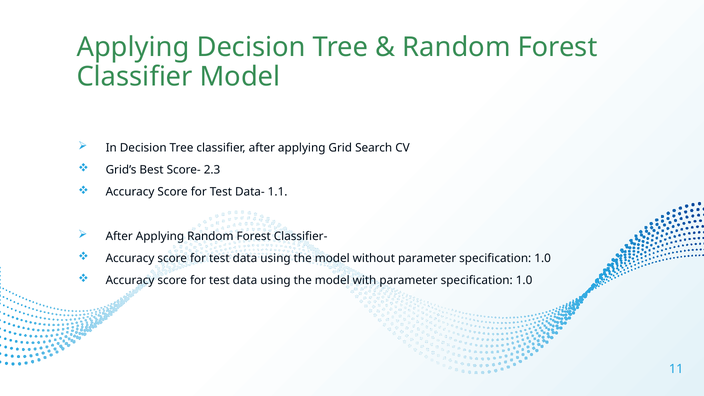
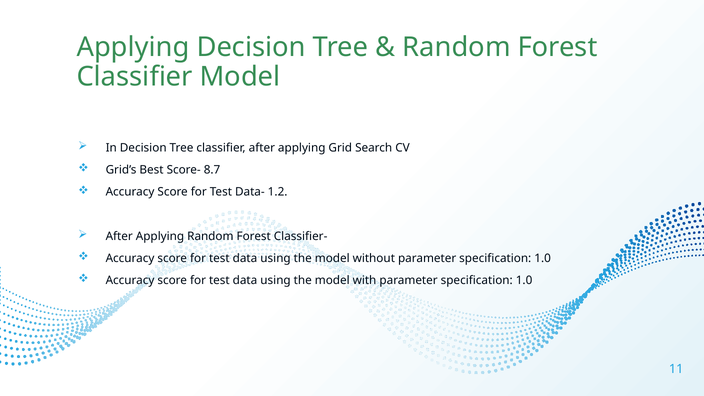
2.3: 2.3 -> 8.7 (212, 170)
1.1: 1.1 -> 1.2 (278, 192)
